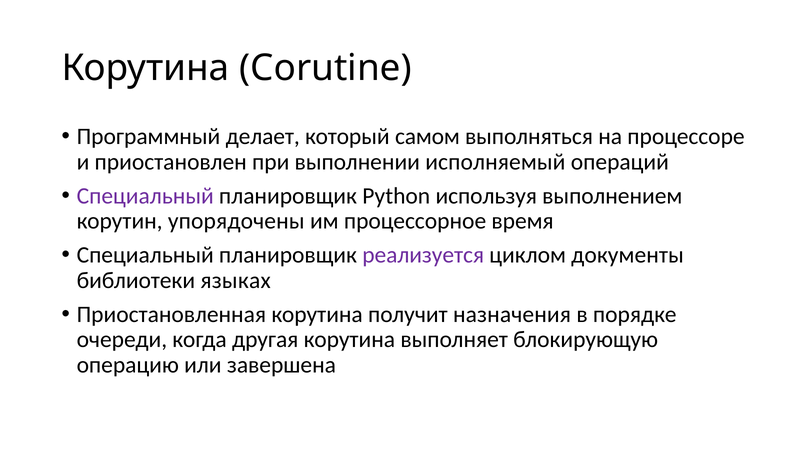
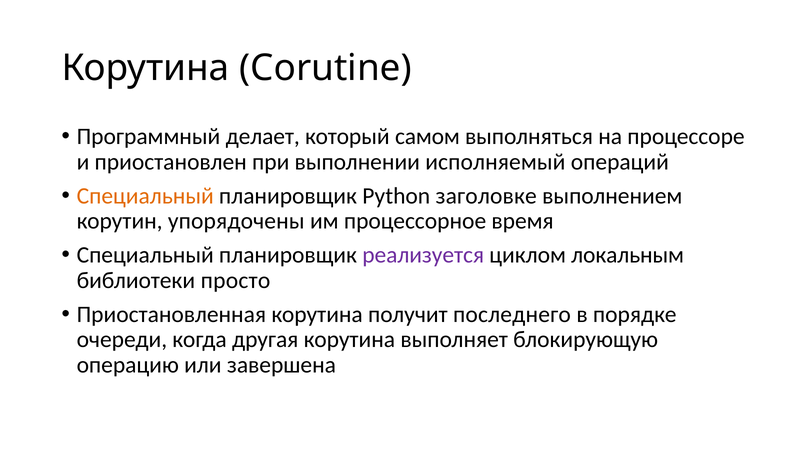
Специальный colour: purple -> orange (145, 196)
используя: используя -> заголовке (486, 196)
документы: документы -> локальным (628, 255)
языках: языках -> просто (236, 280)
назначения: назначения -> последнего (512, 314)
